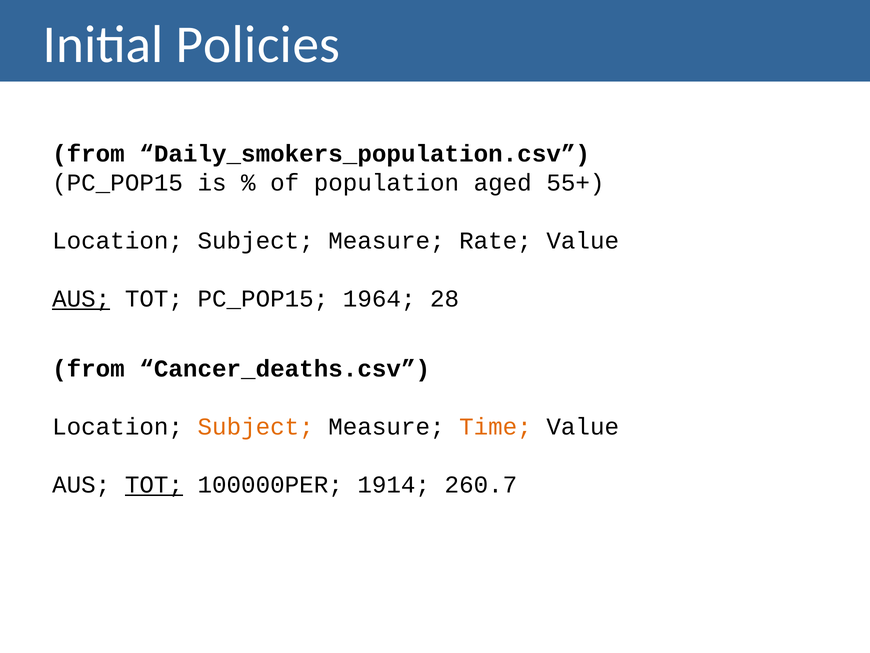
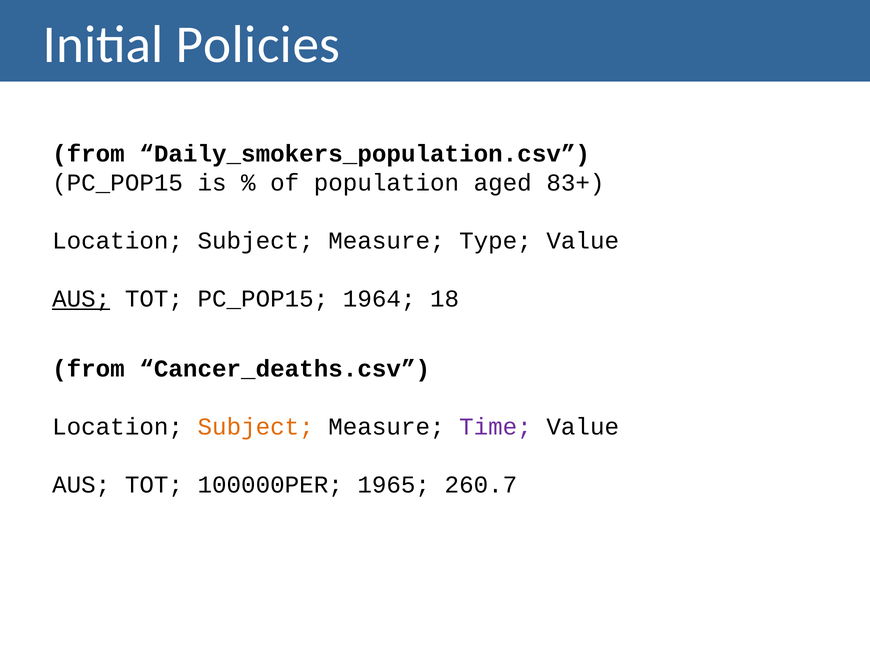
55+: 55+ -> 83+ (575, 183)
Rate: Rate -> Type (495, 241)
28: 28 -> 18 (445, 299)
Time colour: orange -> purple (495, 426)
TOT underline: present -> none (154, 484)
1914: 1914 -> 1965 (394, 484)
